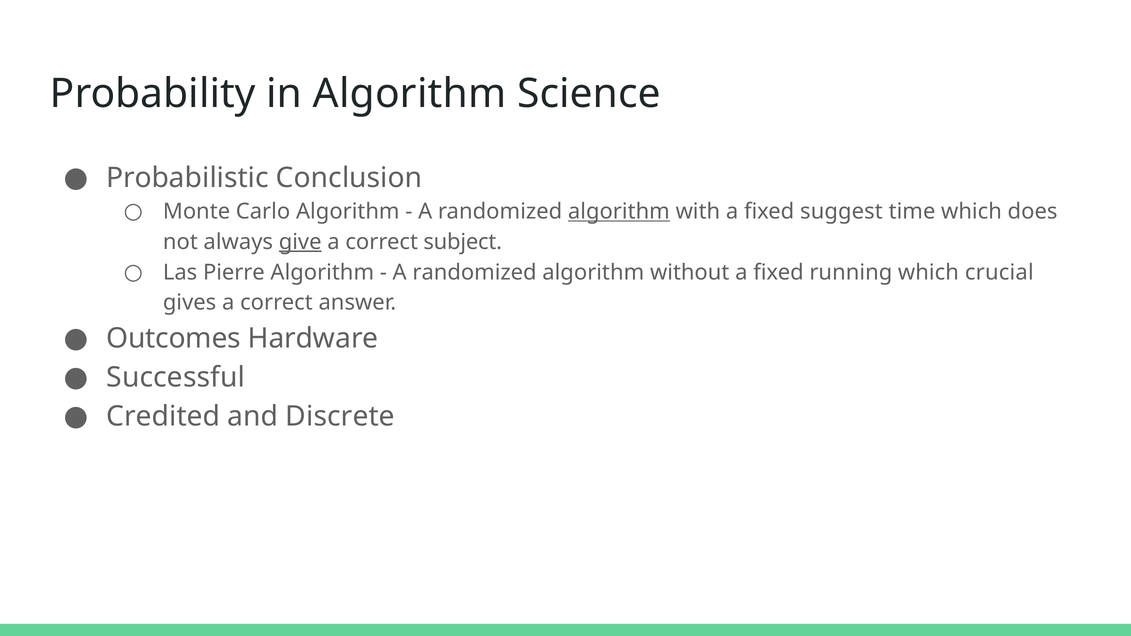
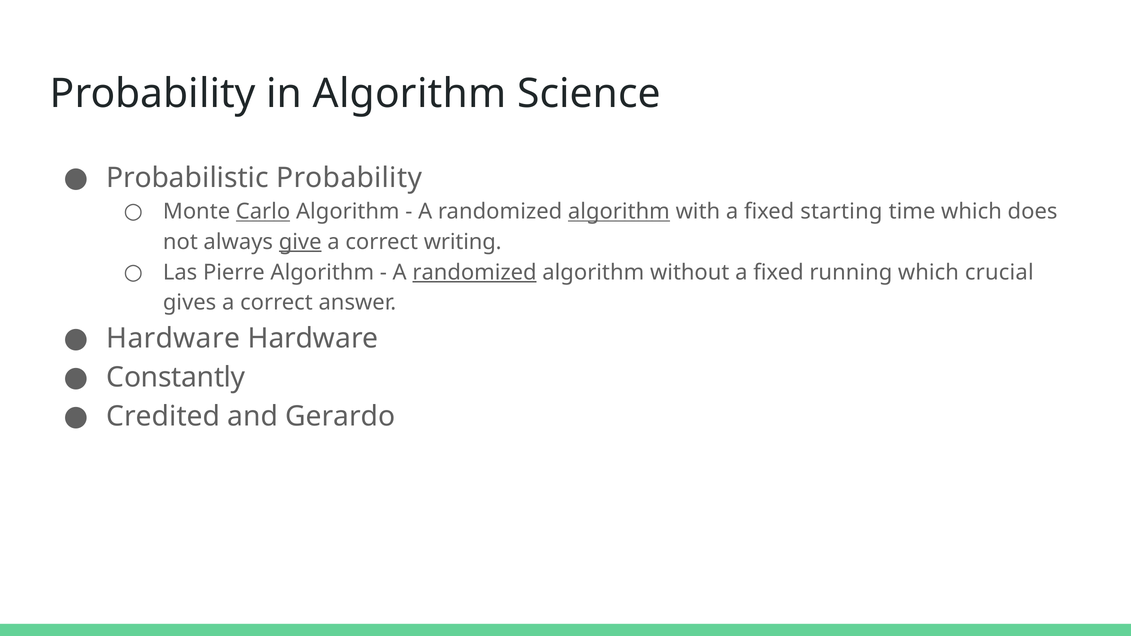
Probabilistic Conclusion: Conclusion -> Probability (349, 178)
Carlo underline: none -> present (263, 212)
suggest: suggest -> starting (841, 212)
subject: subject -> writing (463, 242)
randomized underline: none -> present (475, 272)
Outcomes: Outcomes -> Hardware (173, 339)
Successful: Successful -> Constantly (176, 378)
Discrete: Discrete -> Gerardo (340, 417)
